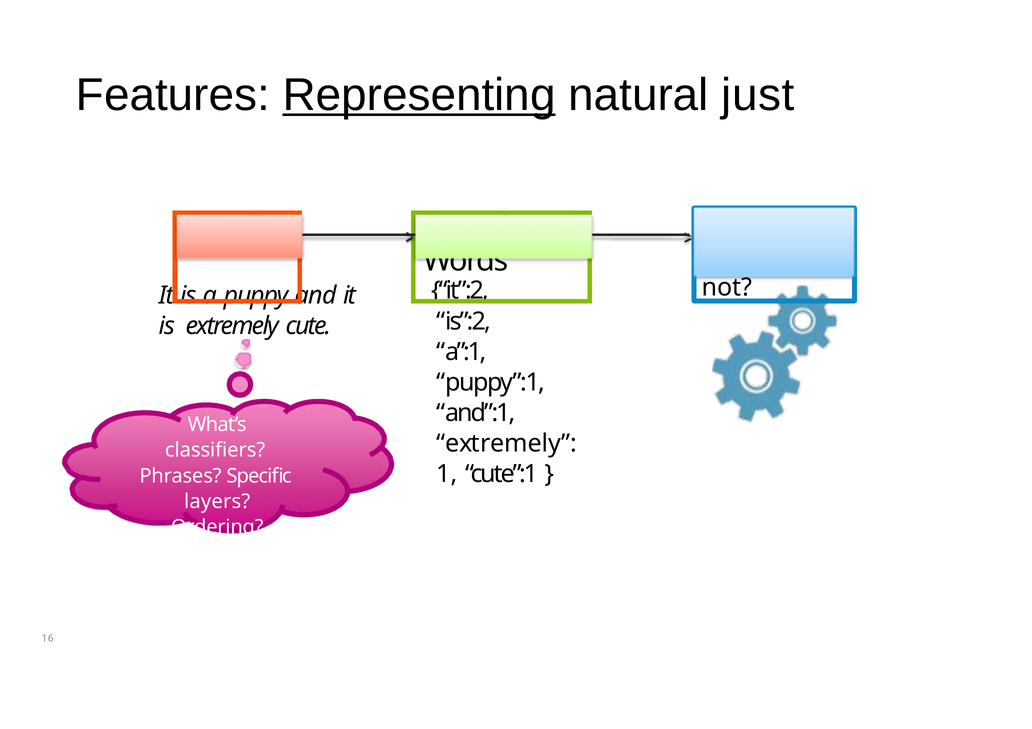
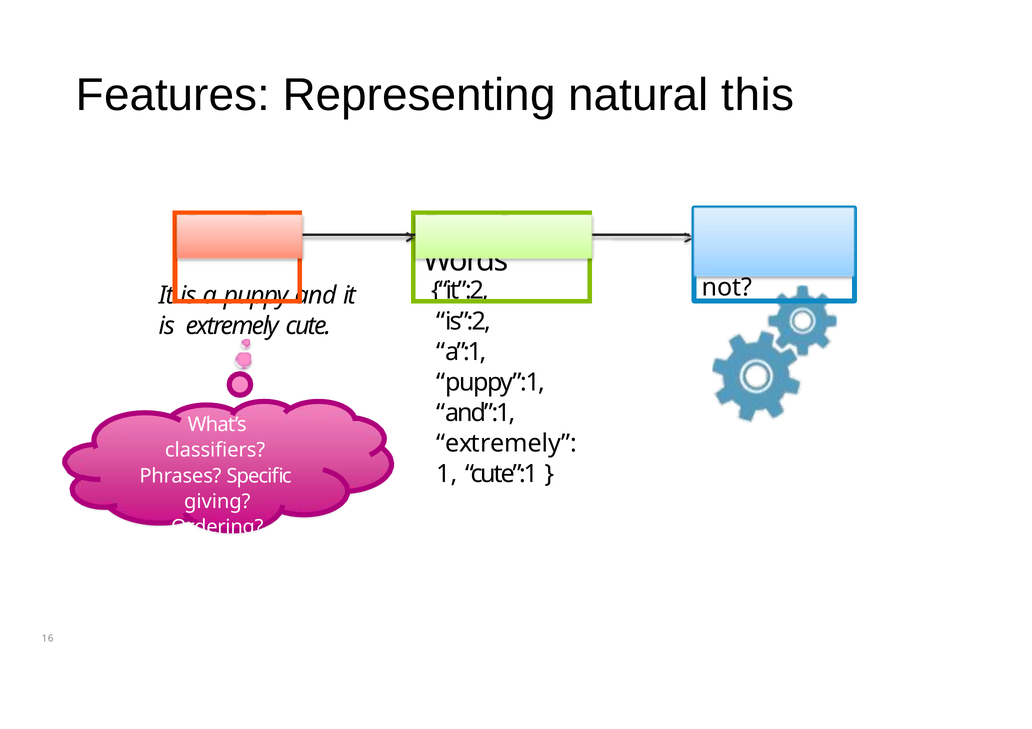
Representing underline: present -> none (419, 95)
just: just -> this (758, 95)
layers: layers -> giving (217, 502)
